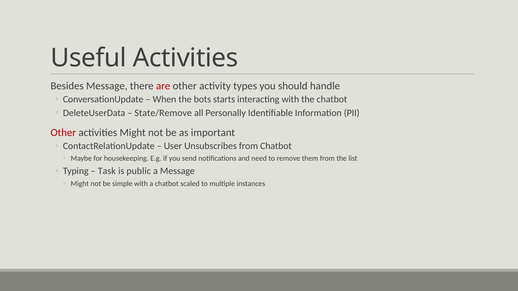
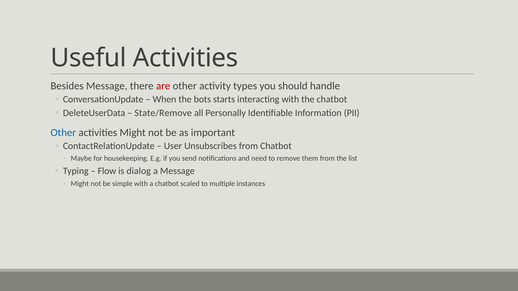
Other colour: red -> blue (63, 133)
Task: Task -> Flow (107, 171)
public: public -> dialog (139, 171)
